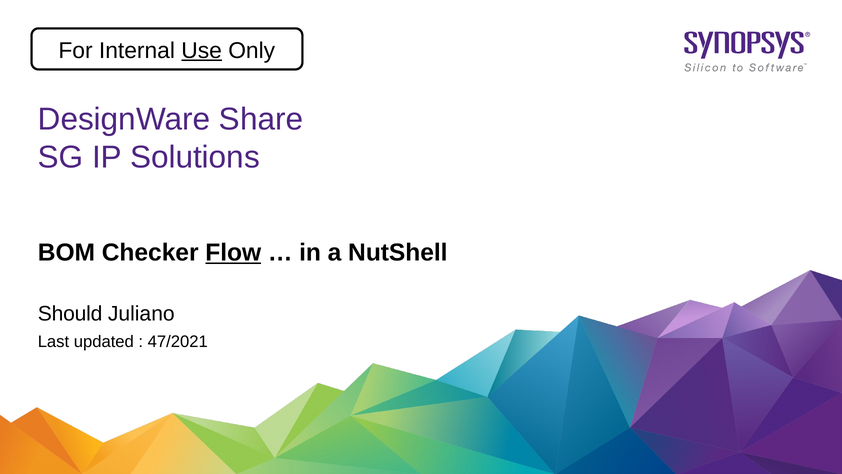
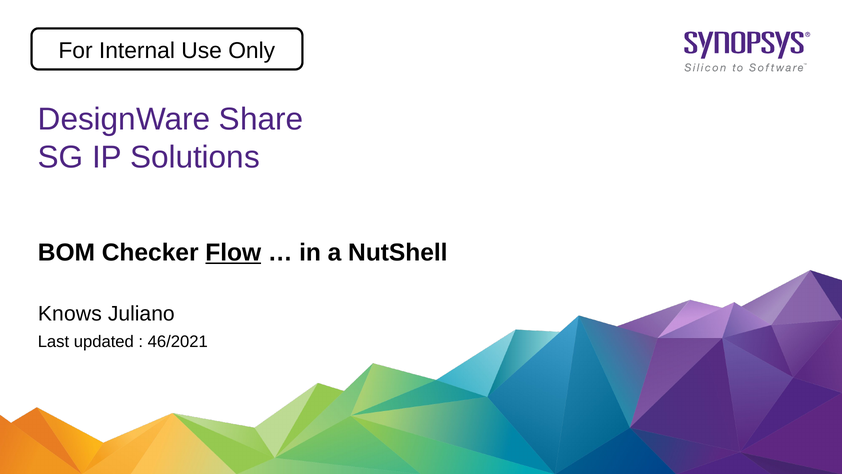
Use underline: present -> none (202, 50)
Should: Should -> Knows (70, 314)
47/2021: 47/2021 -> 46/2021 (178, 341)
